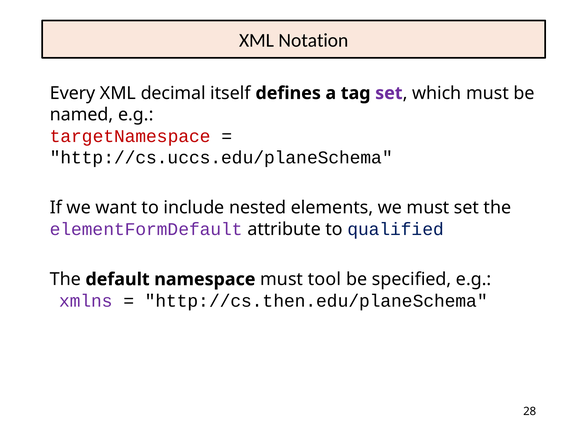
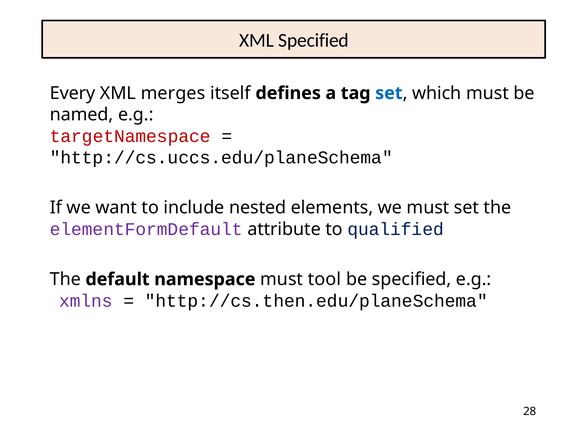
XML Notation: Notation -> Specified (314, 40)
decimal: decimal -> merges (173, 93)
set colour: purple -> blue (389, 93)
